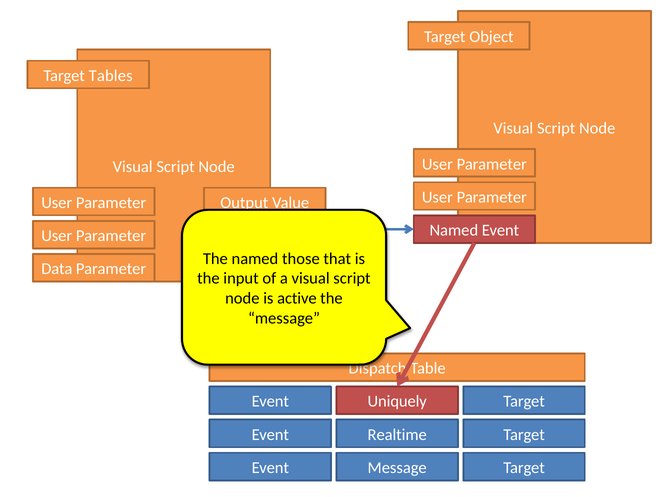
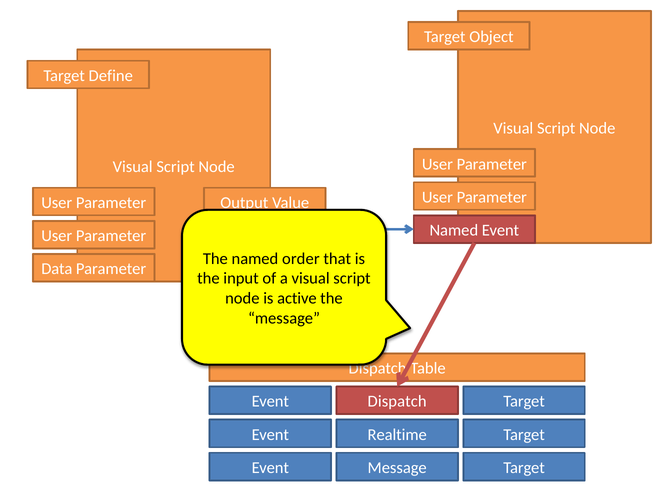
Tables: Tables -> Define (111, 76)
those: those -> order (301, 258)
Event Uniquely: Uniquely -> Dispatch (397, 401)
